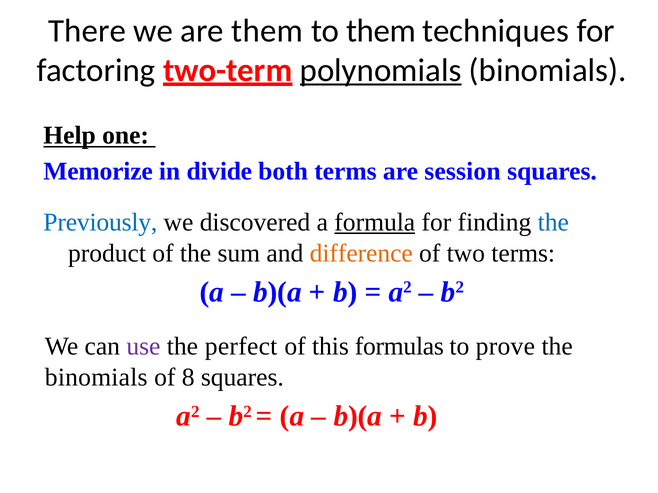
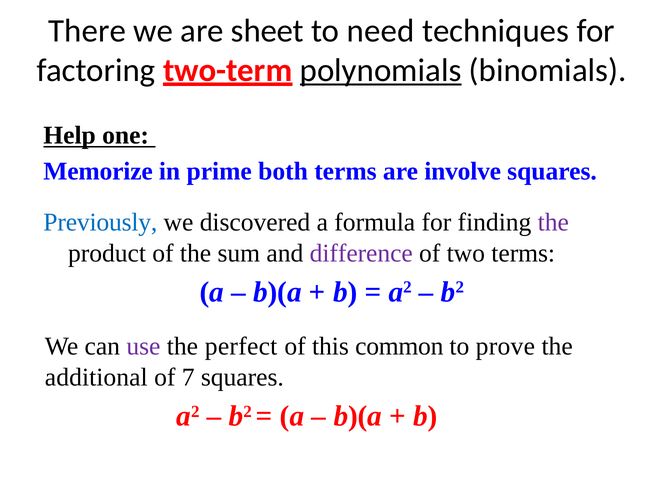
are them: them -> sheet (267, 31)
to them: them -> need (381, 31)
divide: divide -> prime (219, 171)
session: session -> involve (463, 171)
formula underline: present -> none (375, 223)
the colour: blue -> purple (553, 223)
difference colour: orange -> purple (361, 253)
formulas: formulas -> common (399, 347)
binomials: binomials -> additional (96, 378)
8: 8 -> 7 (188, 378)
